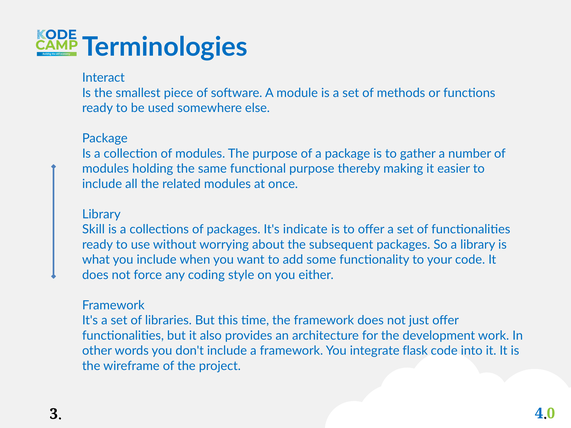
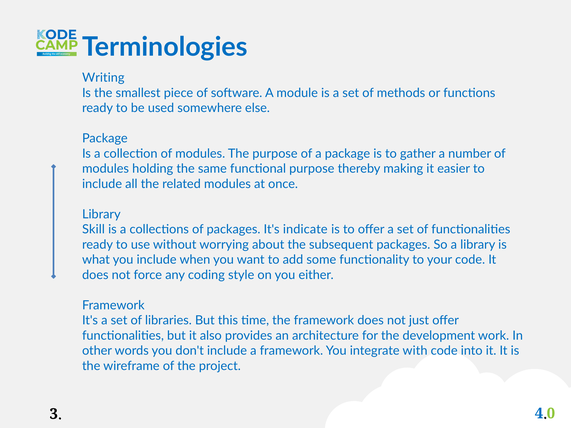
Interact: Interact -> Writing (103, 78)
flask: flask -> with (415, 351)
